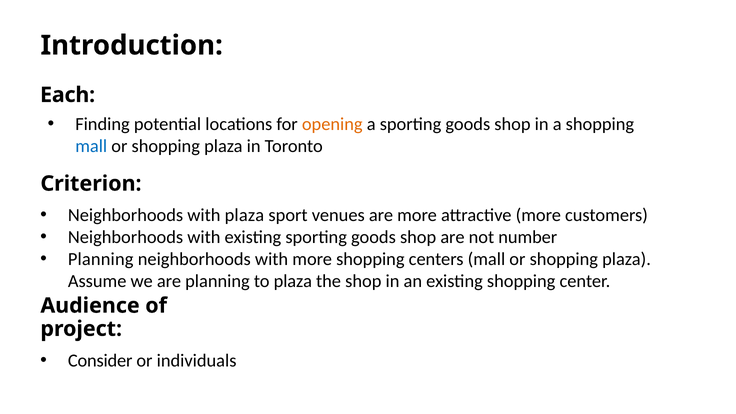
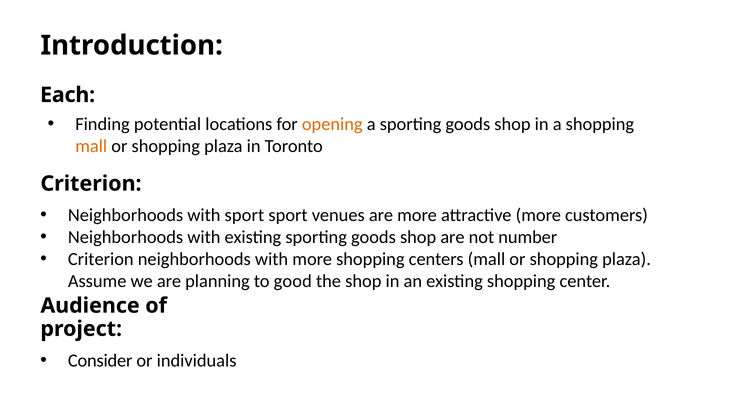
mall colour: blue -> orange (91, 146)
with plaza: plaza -> sport (244, 215)
Planning: Planning -> Criterion (101, 259)
to plaza: plaza -> good (293, 281)
